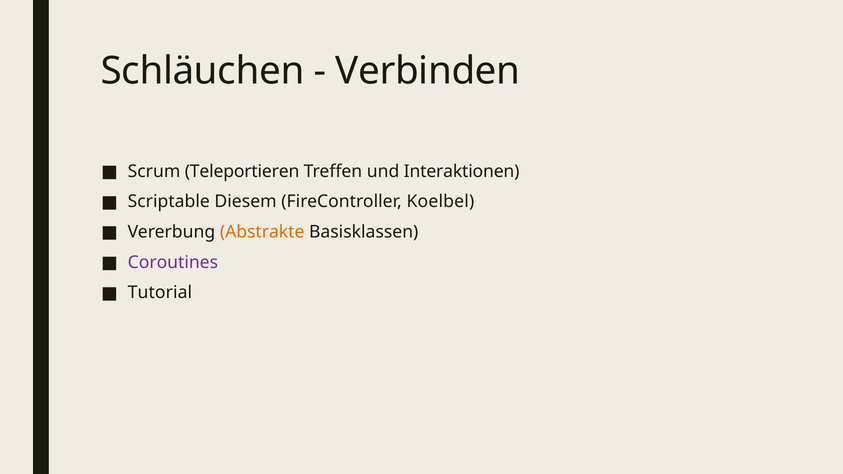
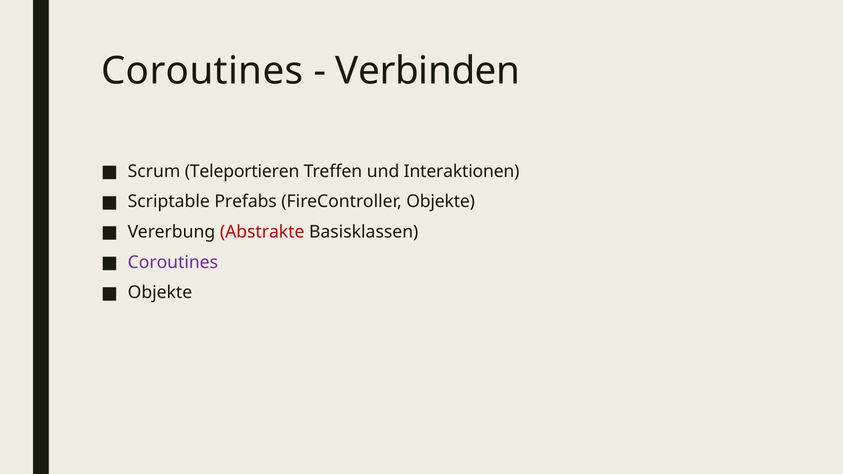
Schläuchen: Schläuchen -> Coroutines (202, 71)
Diesem: Diesem -> Prefabs (246, 202)
FireController Koelbel: Koelbel -> Objekte (441, 202)
Abstrakte colour: orange -> red (262, 232)
Tutorial: Tutorial -> Objekte (160, 293)
